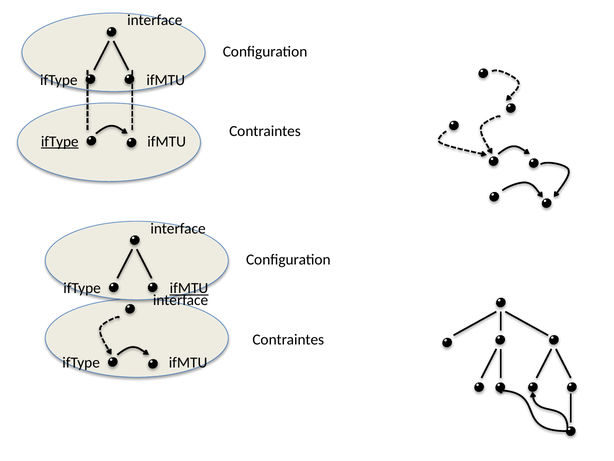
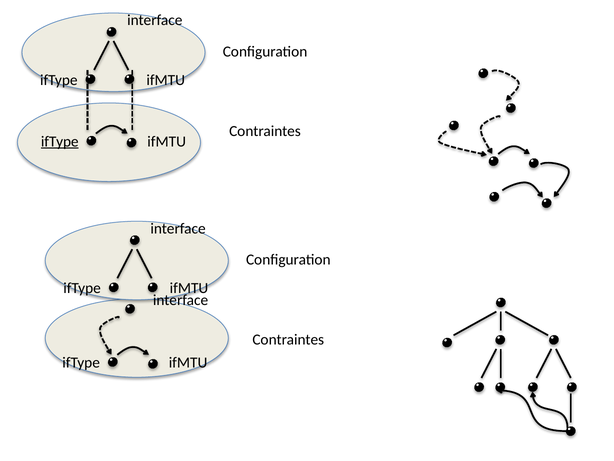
ifMTU underline: present -> none (189, 288)
